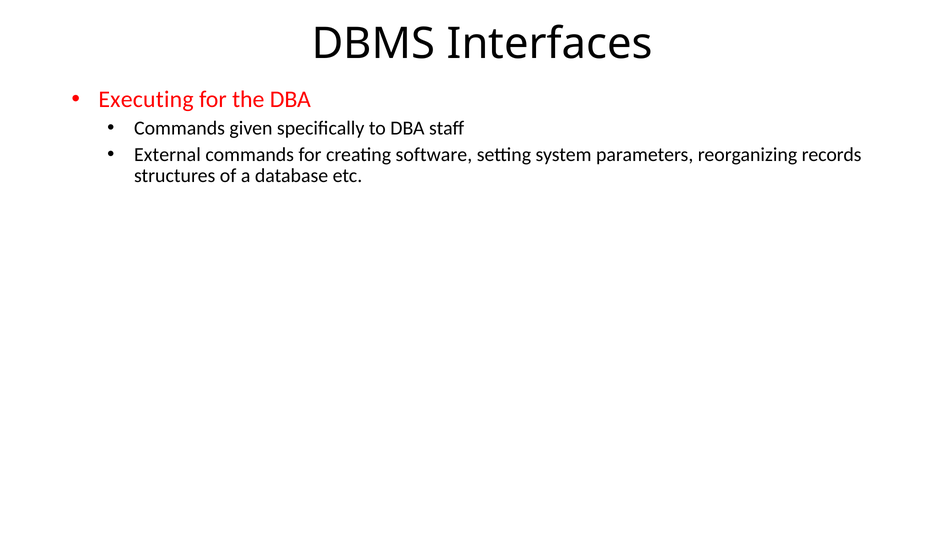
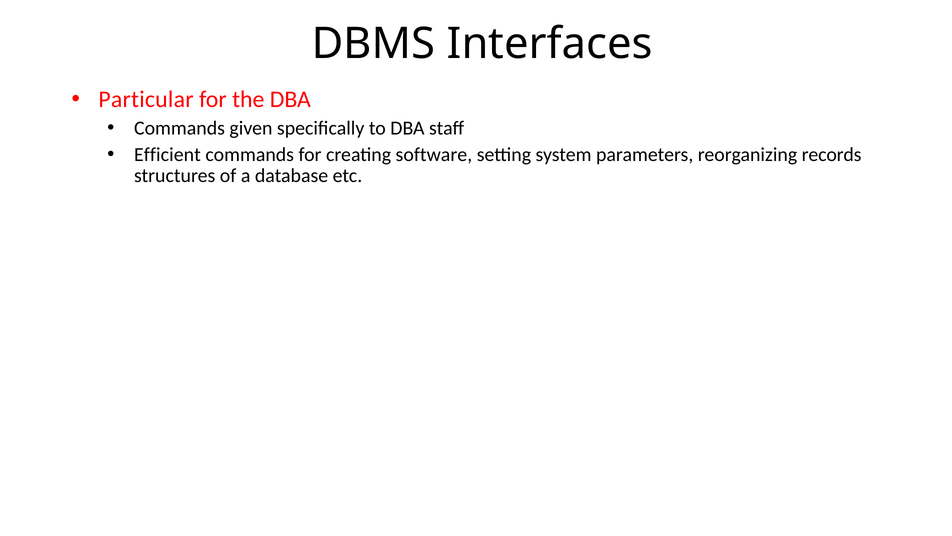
Executing: Executing -> Particular (146, 99)
External: External -> Efficient (167, 154)
